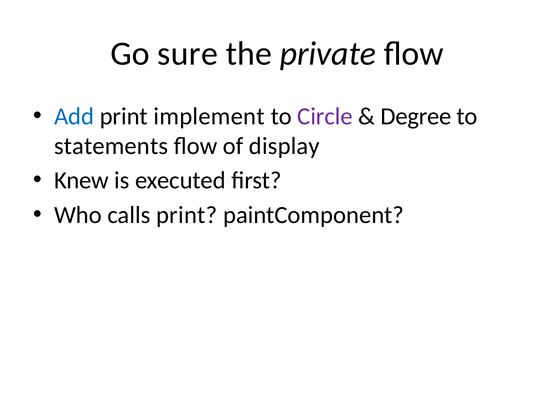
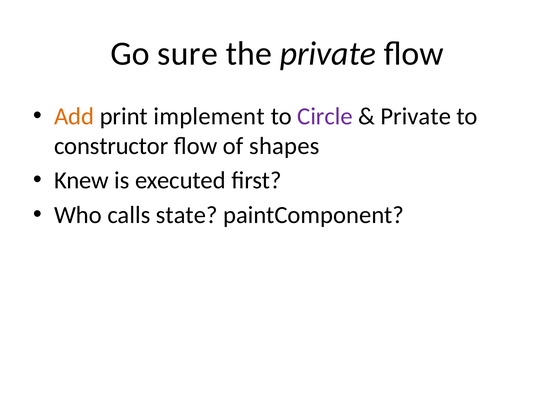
Add colour: blue -> orange (74, 116)
Degree: Degree -> Private (416, 116)
statements: statements -> constructor (111, 146)
display: display -> shapes (284, 146)
calls print: print -> state (187, 215)
